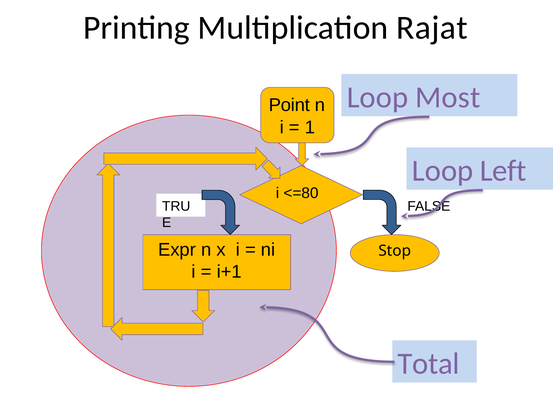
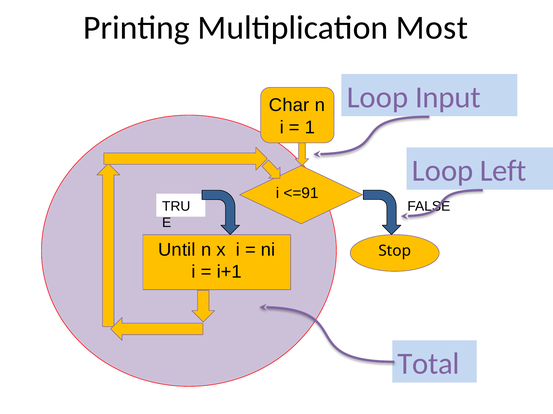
Rajat: Rajat -> Most (432, 28)
Most: Most -> Input (448, 98)
Point: Point -> Char (289, 105)
<=80: <=80 -> <=91 (301, 194)
Expr: Expr -> Until (177, 250)
